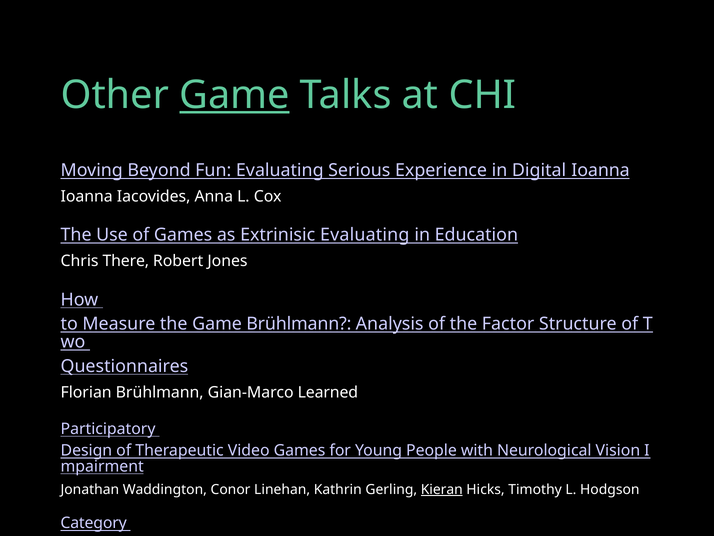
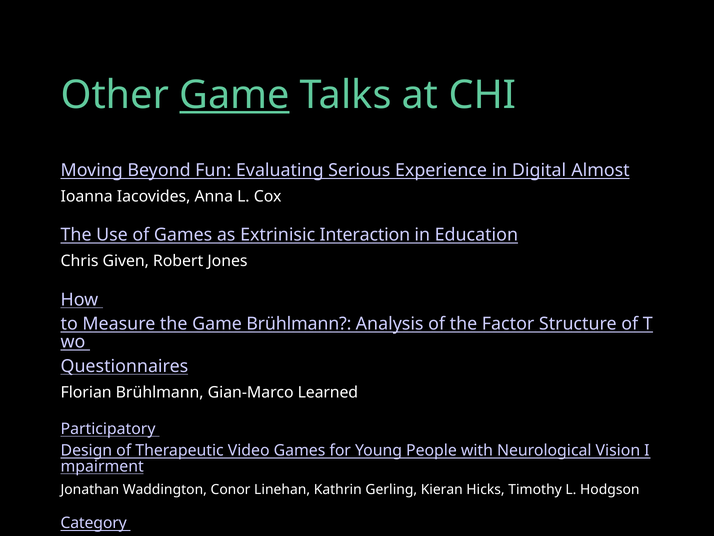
Digital Ioanna: Ioanna -> Almost (601, 170)
Extrinisic Evaluating: Evaluating -> Interaction (365, 235)
There: There -> Given (126, 261)
Kieran underline: present -> none (442, 489)
